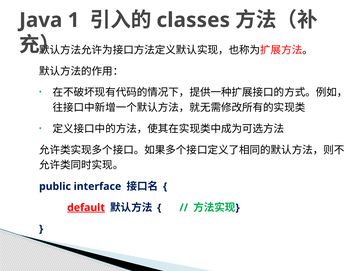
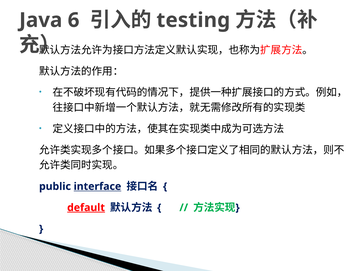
1: 1 -> 6 (74, 20)
classes: classes -> testing (193, 20)
interface underline: none -> present (97, 186)
